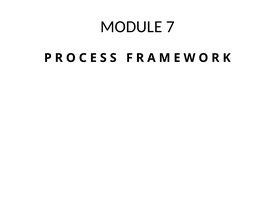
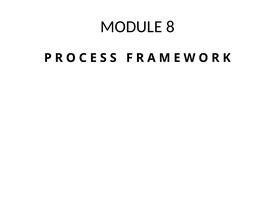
7: 7 -> 8 (170, 27)
